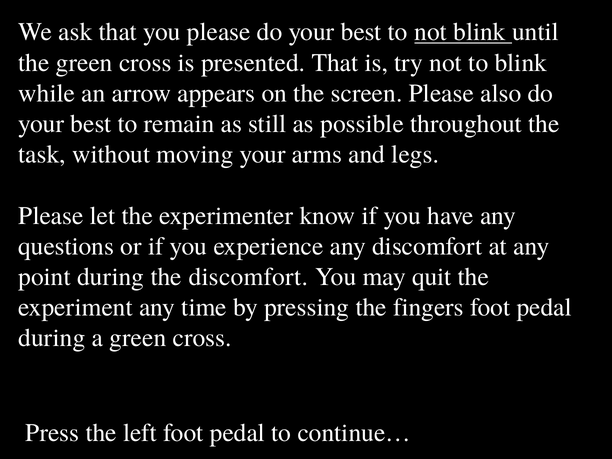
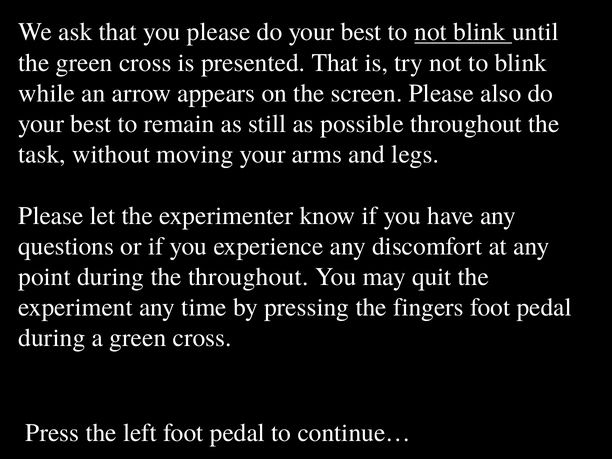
the discomfort: discomfort -> throughout (248, 277)
